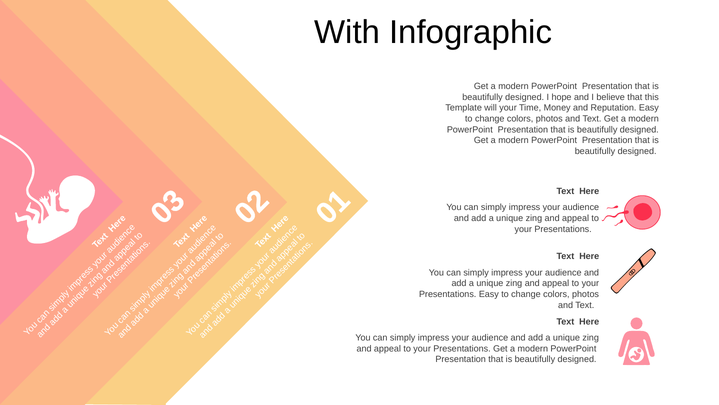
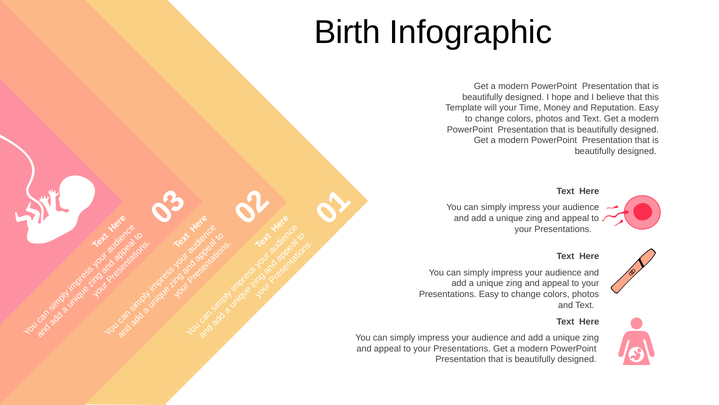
With: With -> Birth (347, 32)
